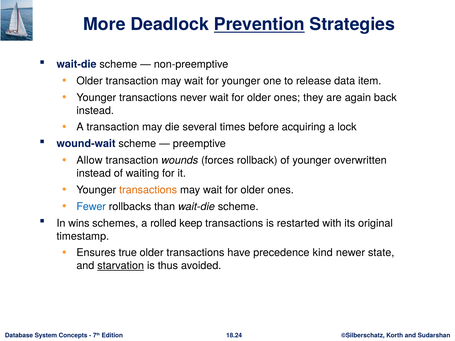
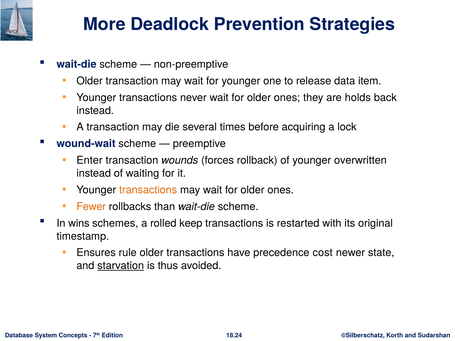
Prevention underline: present -> none (259, 24)
again: again -> holds (358, 98)
Allow: Allow -> Enter (89, 161)
Fewer colour: blue -> orange (91, 207)
true: true -> rule (128, 253)
kind: kind -> cost (323, 253)
